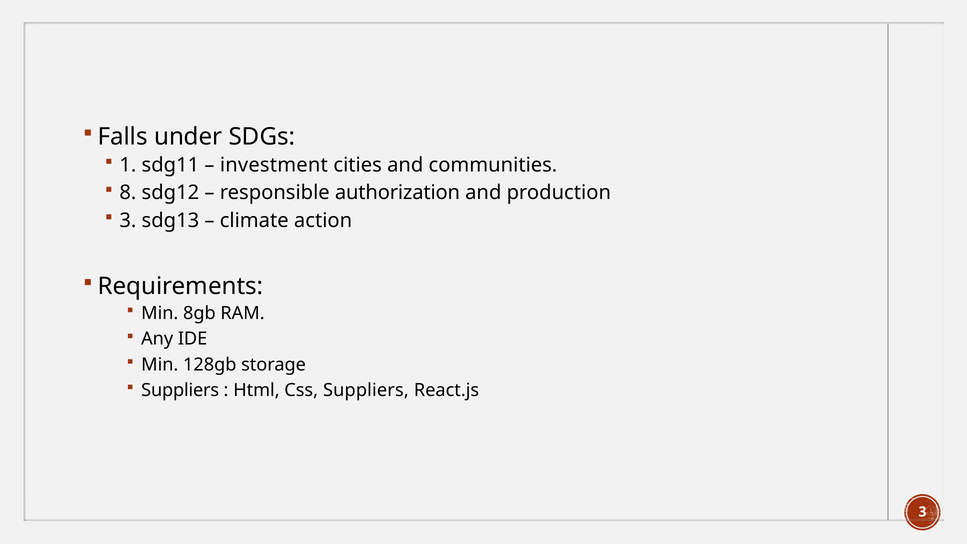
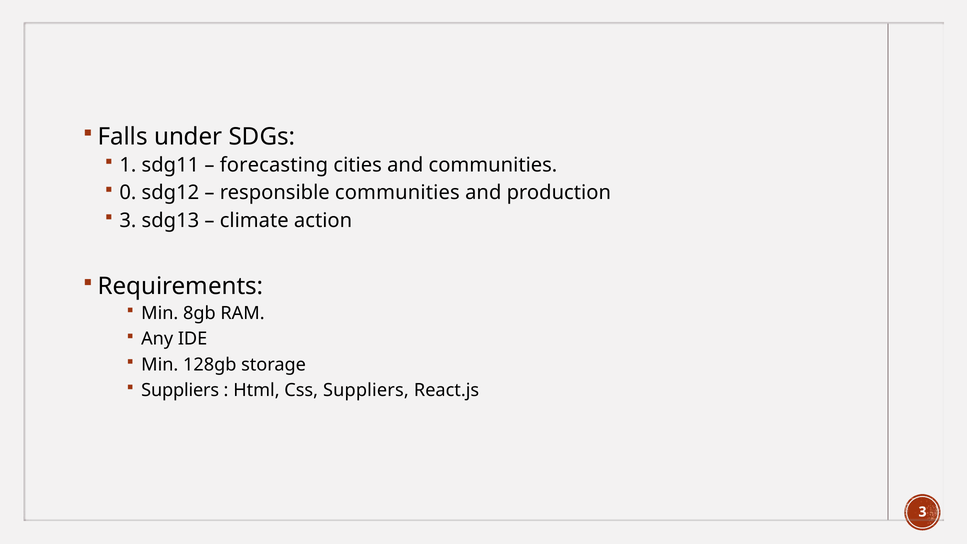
investment: investment -> forecasting (274, 165)
8: 8 -> 0 (128, 193)
responsible authorization: authorization -> communities (397, 193)
